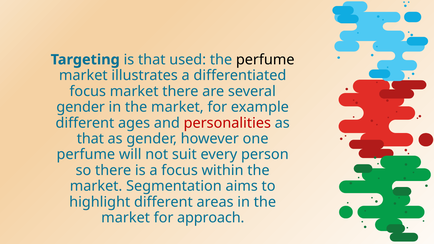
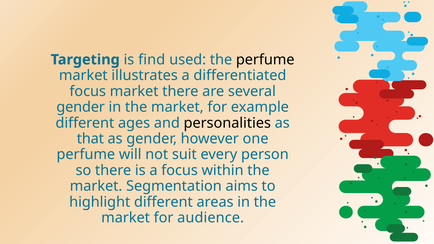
is that: that -> find (152, 60)
personalities colour: red -> black (227, 123)
approach: approach -> audience (211, 218)
